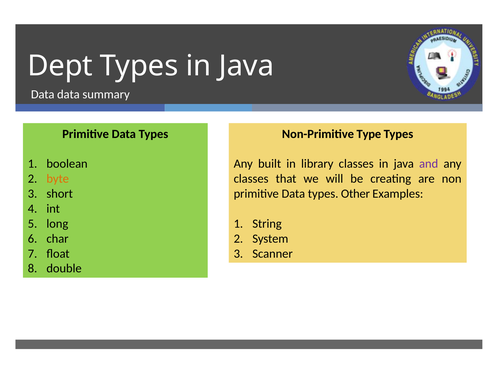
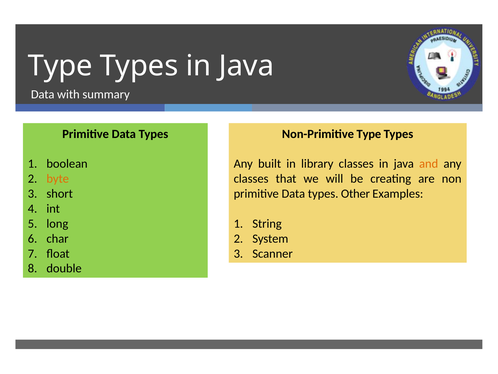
Dept: Dept -> Type (60, 66)
Data data: data -> with (68, 94)
and colour: purple -> orange (429, 164)
